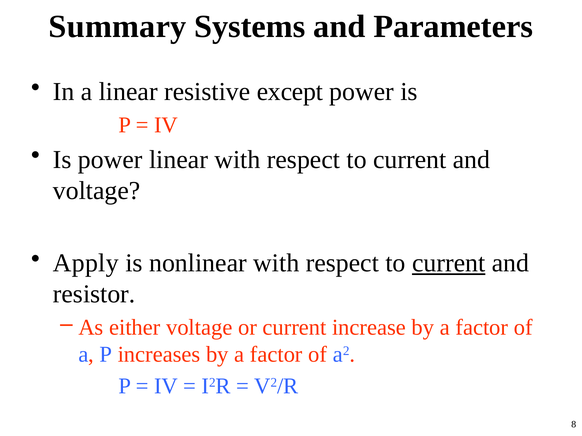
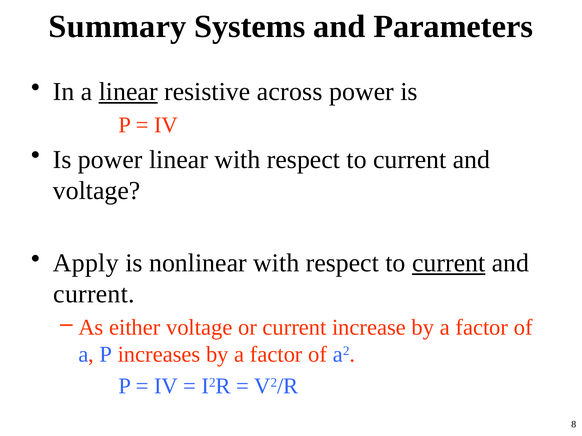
linear underline: none -> present (128, 92)
except: except -> across (290, 92)
resistor: resistor -> current (94, 294)
